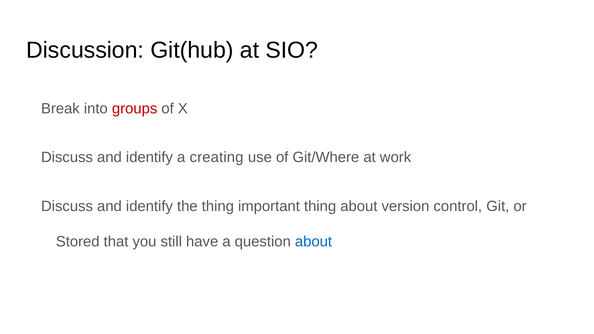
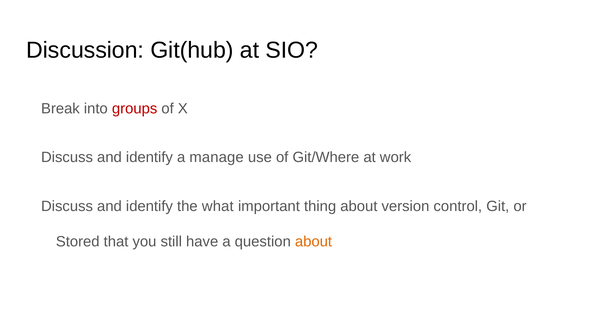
creating: creating -> manage (217, 157)
the thing: thing -> what (218, 206)
about colour: blue -> orange (313, 242)
